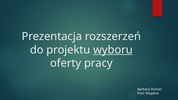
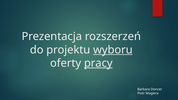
pracy underline: none -> present (98, 63)
